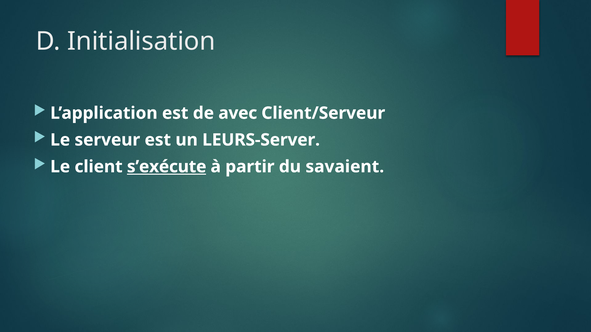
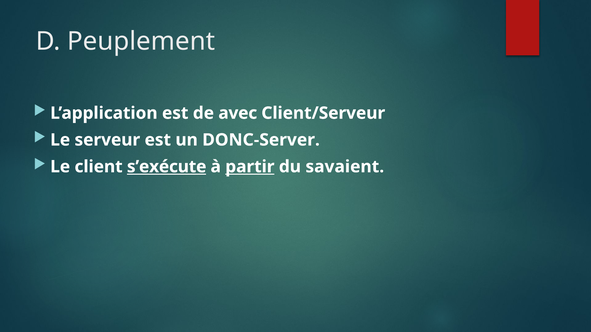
Initialisation: Initialisation -> Peuplement (141, 41)
LEURS-Server: LEURS-Server -> DONC-Server (261, 140)
partir underline: none -> present (250, 167)
